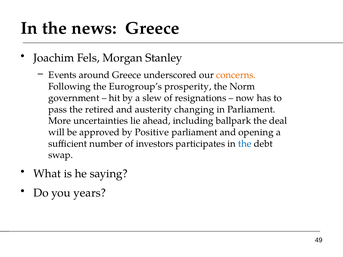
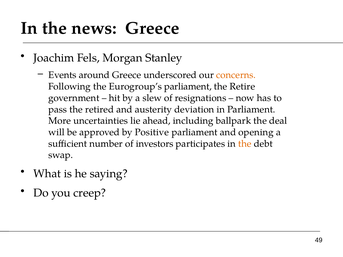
Eurogroup’s prosperity: prosperity -> parliament (188, 87)
Norm: Norm -> Retire (242, 87)
changing: changing -> deviation (194, 109)
the colour: blue -> orange (245, 144)
years: years -> creep (90, 193)
